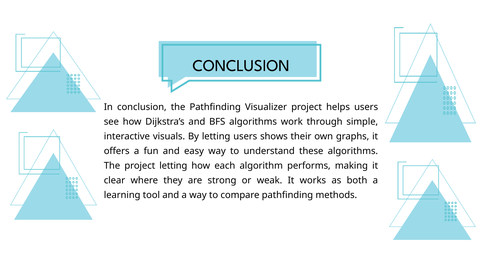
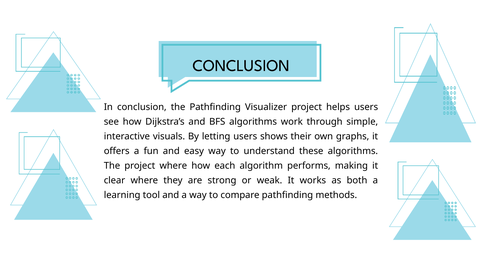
project letting: letting -> where (173, 166)
